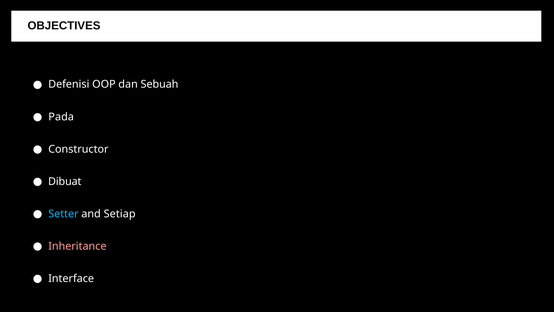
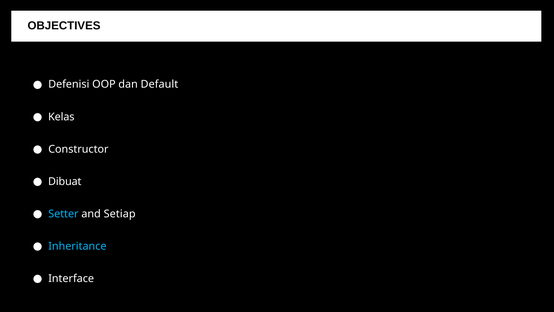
Sebuah: Sebuah -> Default (159, 84)
Pada: Pada -> Kelas (61, 117)
Inheritance colour: pink -> light blue (77, 246)
